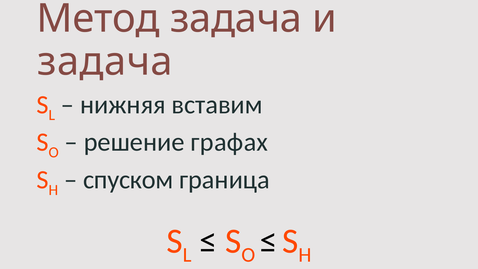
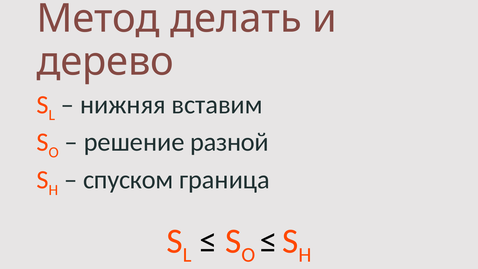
Метод задача: задача -> делать (236, 19)
задача: задача -> дерево (105, 62)
графах: графах -> разной (230, 142)
